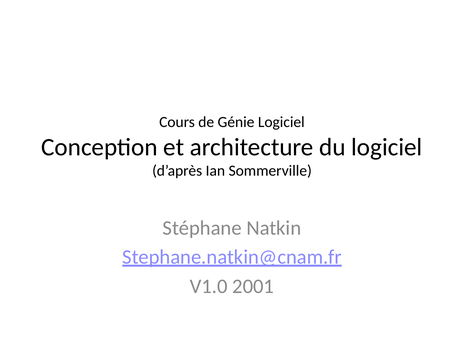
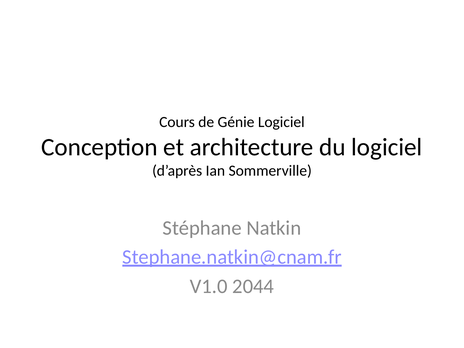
2001: 2001 -> 2044 (253, 286)
